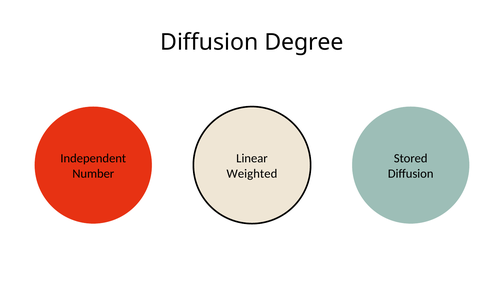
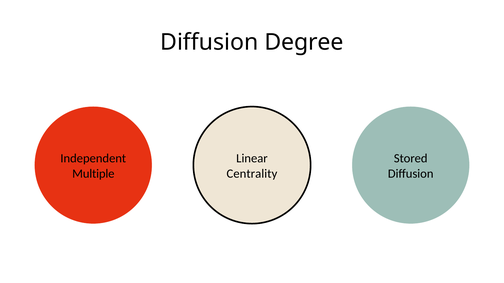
Number: Number -> Multiple (93, 174)
Weighted: Weighted -> Centrality (252, 174)
